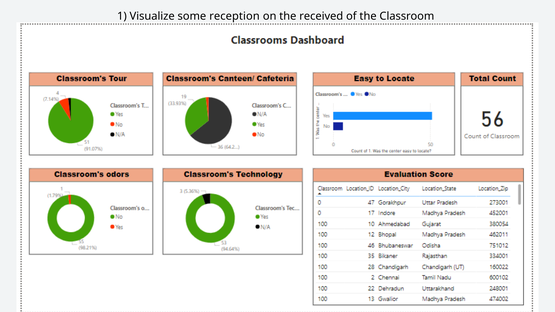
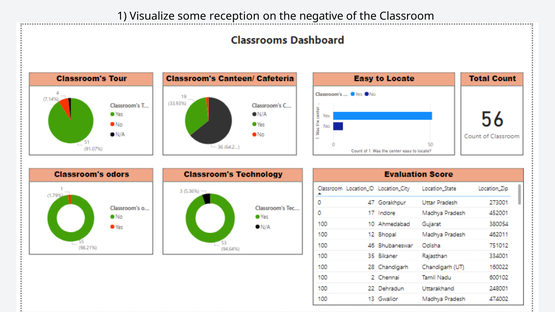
received: received -> negative (321, 16)
